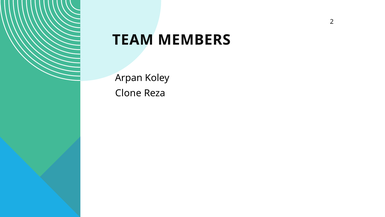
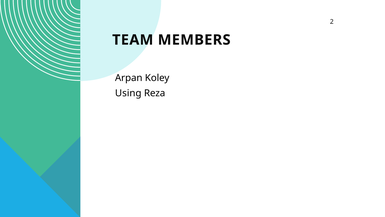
Clone: Clone -> Using (128, 93)
